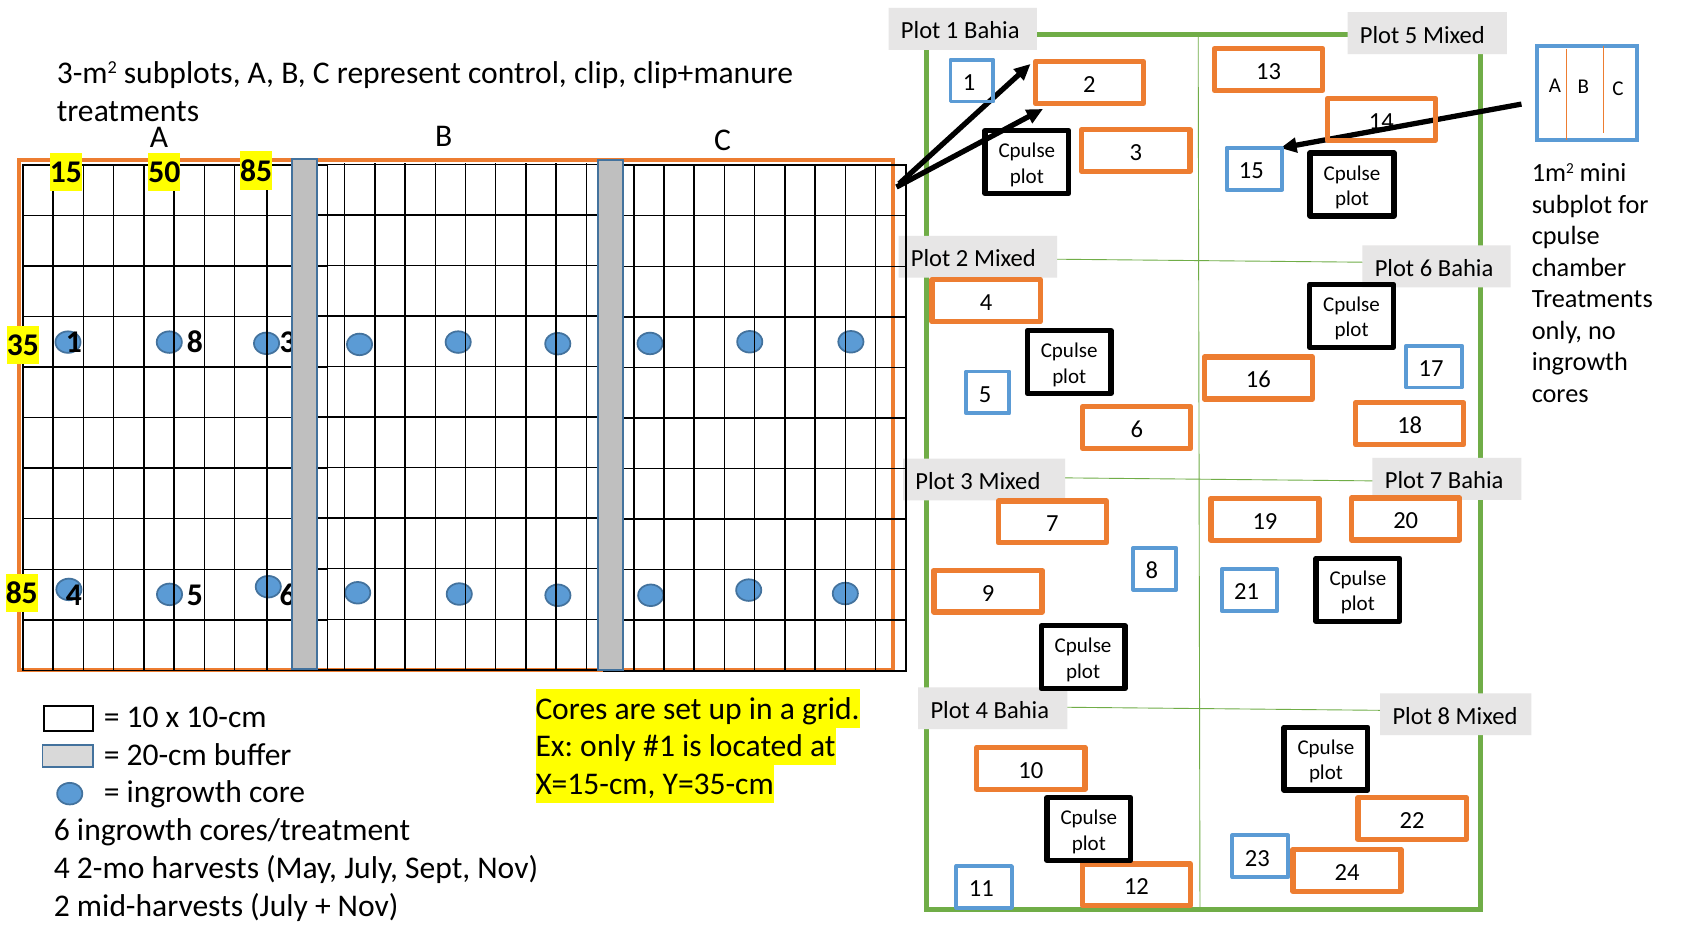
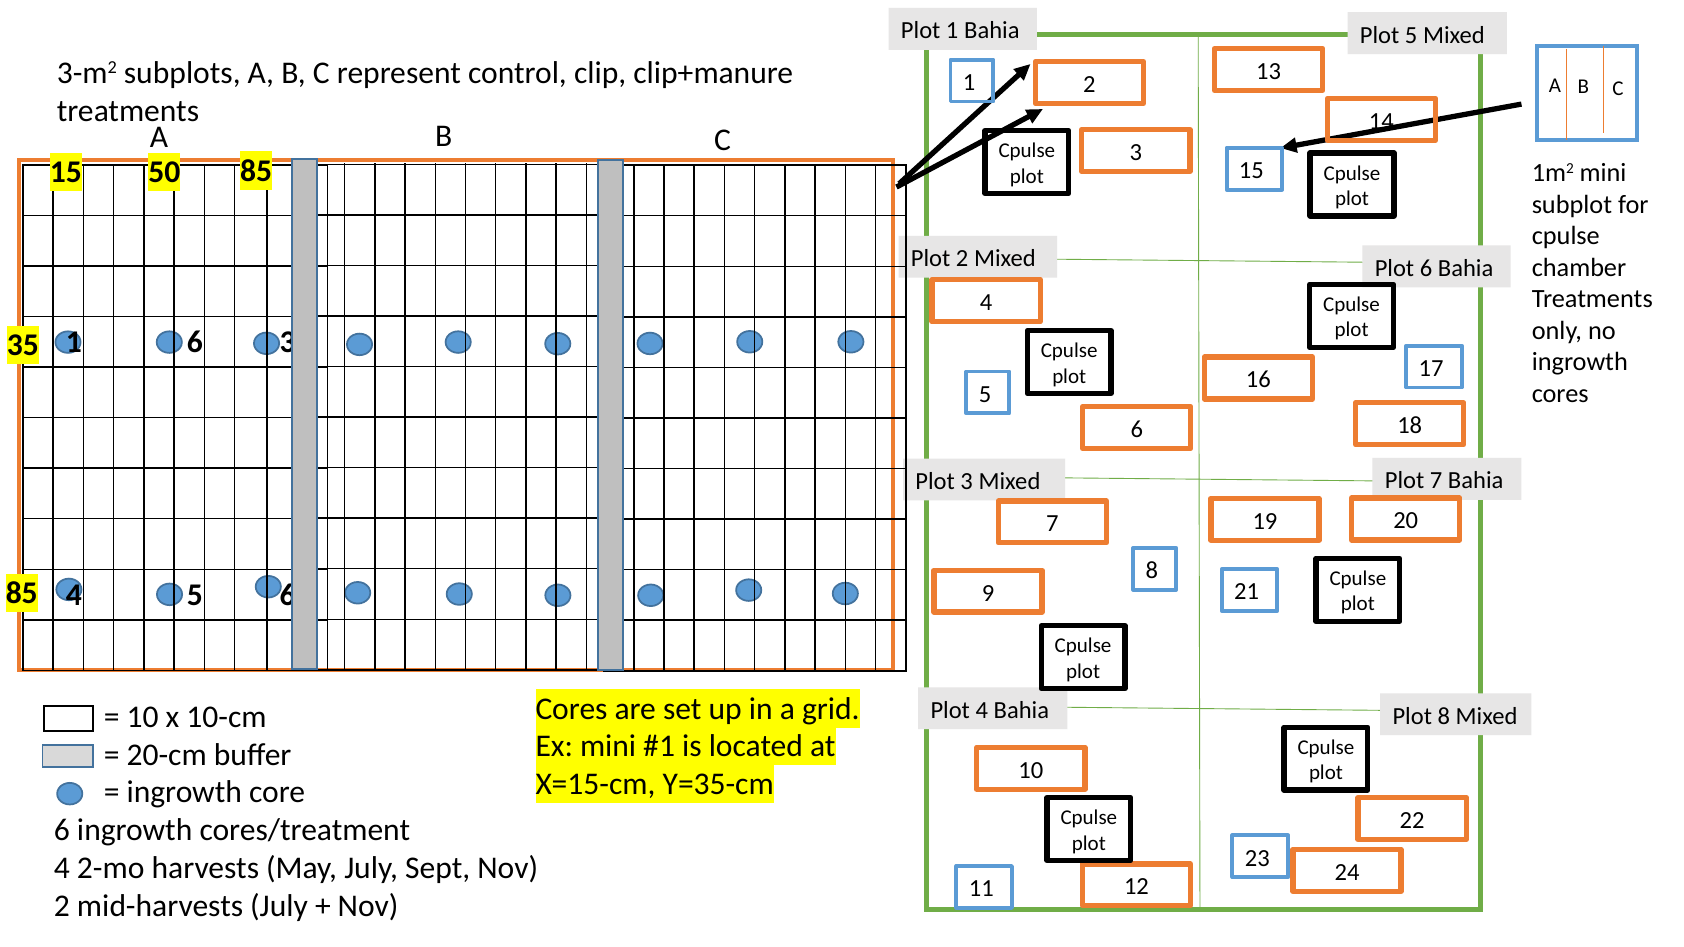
1 8: 8 -> 6 (195, 343)
Ex only: only -> mini (608, 747)
